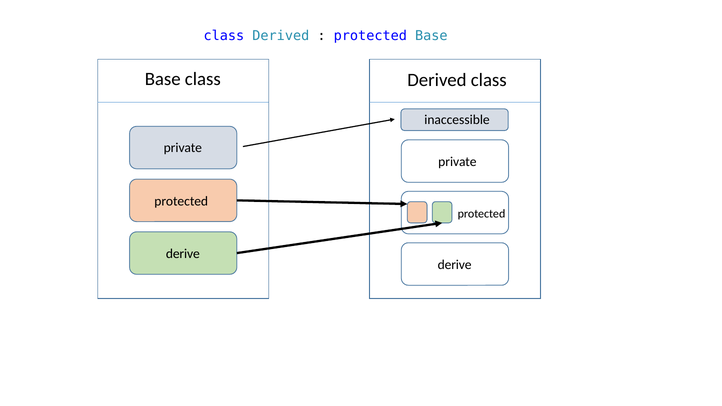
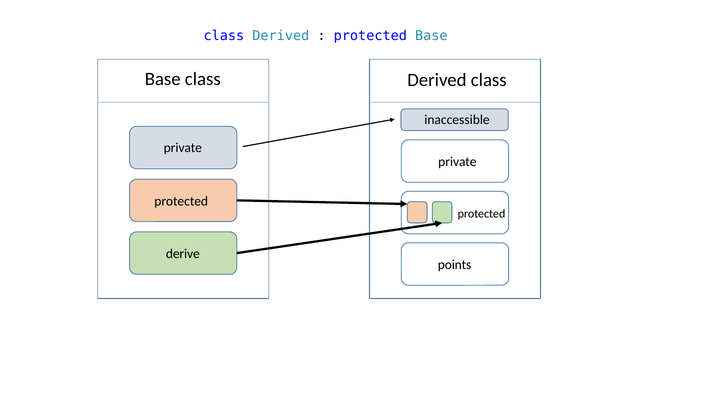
derive: derive -> points (455, 265)
